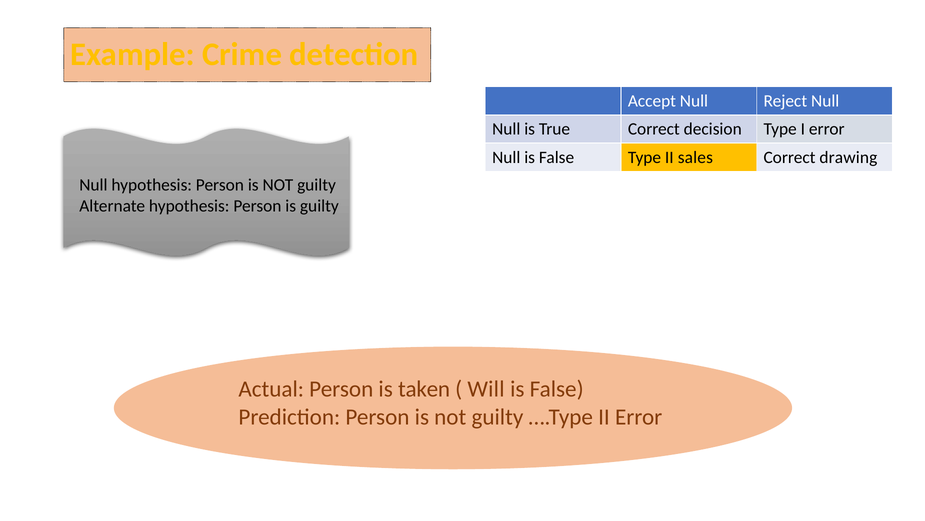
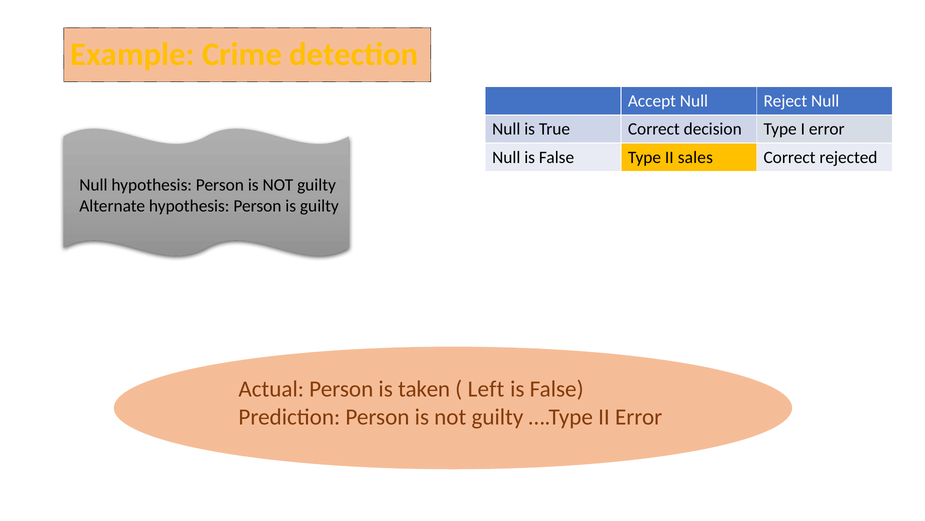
drawing: drawing -> rejected (848, 157)
Will: Will -> Left (486, 389)
